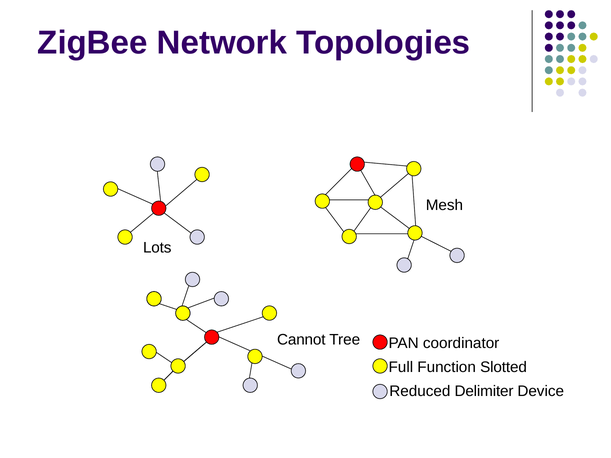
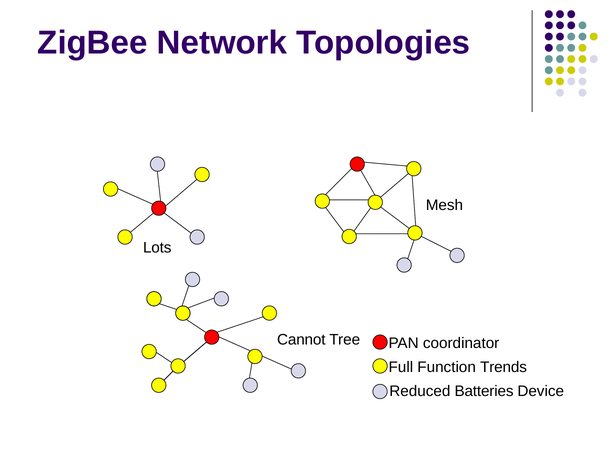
Slotted: Slotted -> Trends (504, 367)
Delimiter: Delimiter -> Batteries (484, 391)
